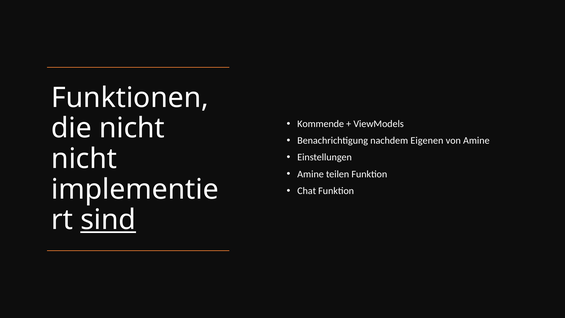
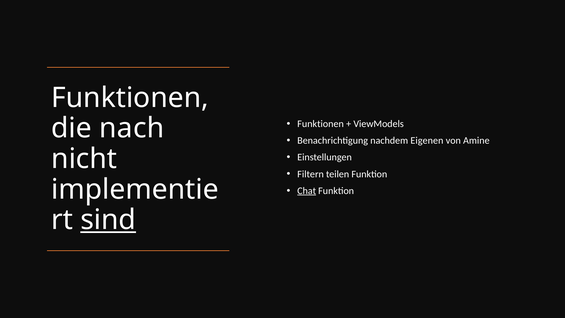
Kommende: Kommende -> Funktionen (321, 124)
nicht: nicht -> nach (132, 128)
Amine: Amine -> Filtern (311, 174)
Chat underline: none -> present (307, 191)
